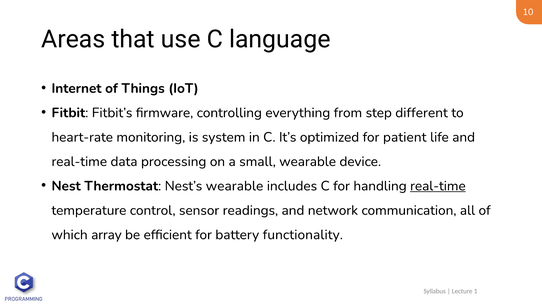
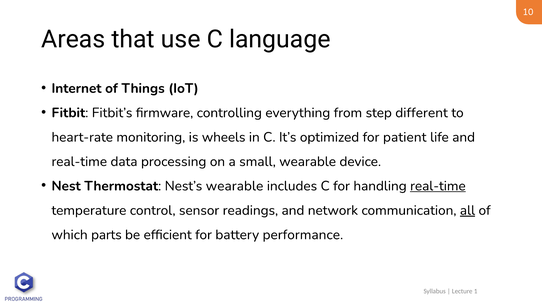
system: system -> wheels (224, 137)
all underline: none -> present (467, 210)
array: array -> parts (106, 235)
functionality: functionality -> performance (303, 235)
